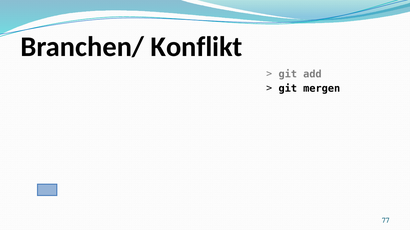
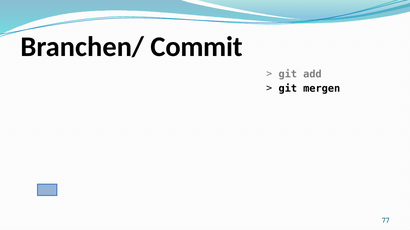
Konflikt: Konflikt -> Commit (197, 47)
